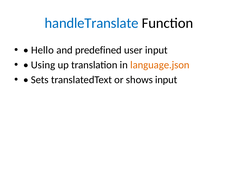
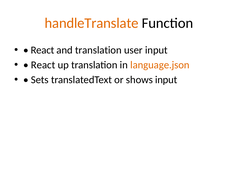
handleTranslate colour: blue -> orange (92, 23)
Hello: Hello -> React (43, 50)
and predefined: predefined -> translation (98, 50)
Using: Using -> React (43, 65)
